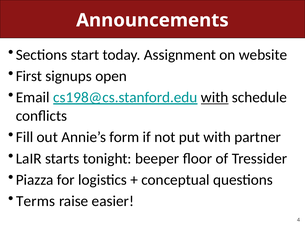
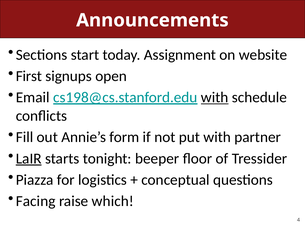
LaIR underline: none -> present (29, 159)
Terms: Terms -> Facing (36, 202)
easier: easier -> which (113, 202)
